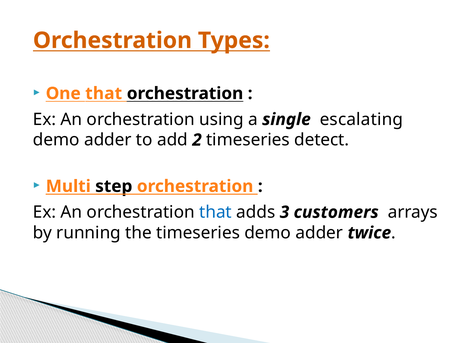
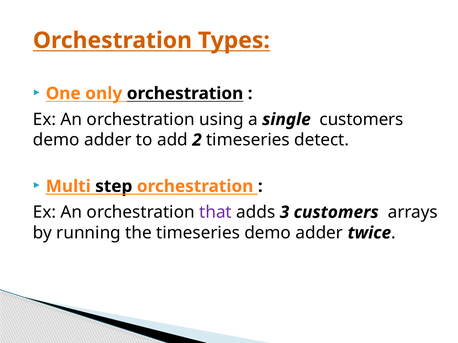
One that: that -> only (104, 94)
single escalating: escalating -> customers (362, 120)
that colour: blue -> purple (216, 213)
